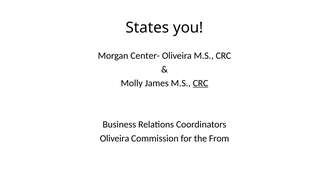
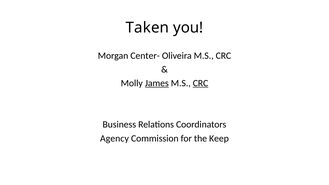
States: States -> Taken (147, 28)
James underline: none -> present (157, 83)
Oliveira: Oliveira -> Agency (114, 138)
From: From -> Keep (219, 138)
